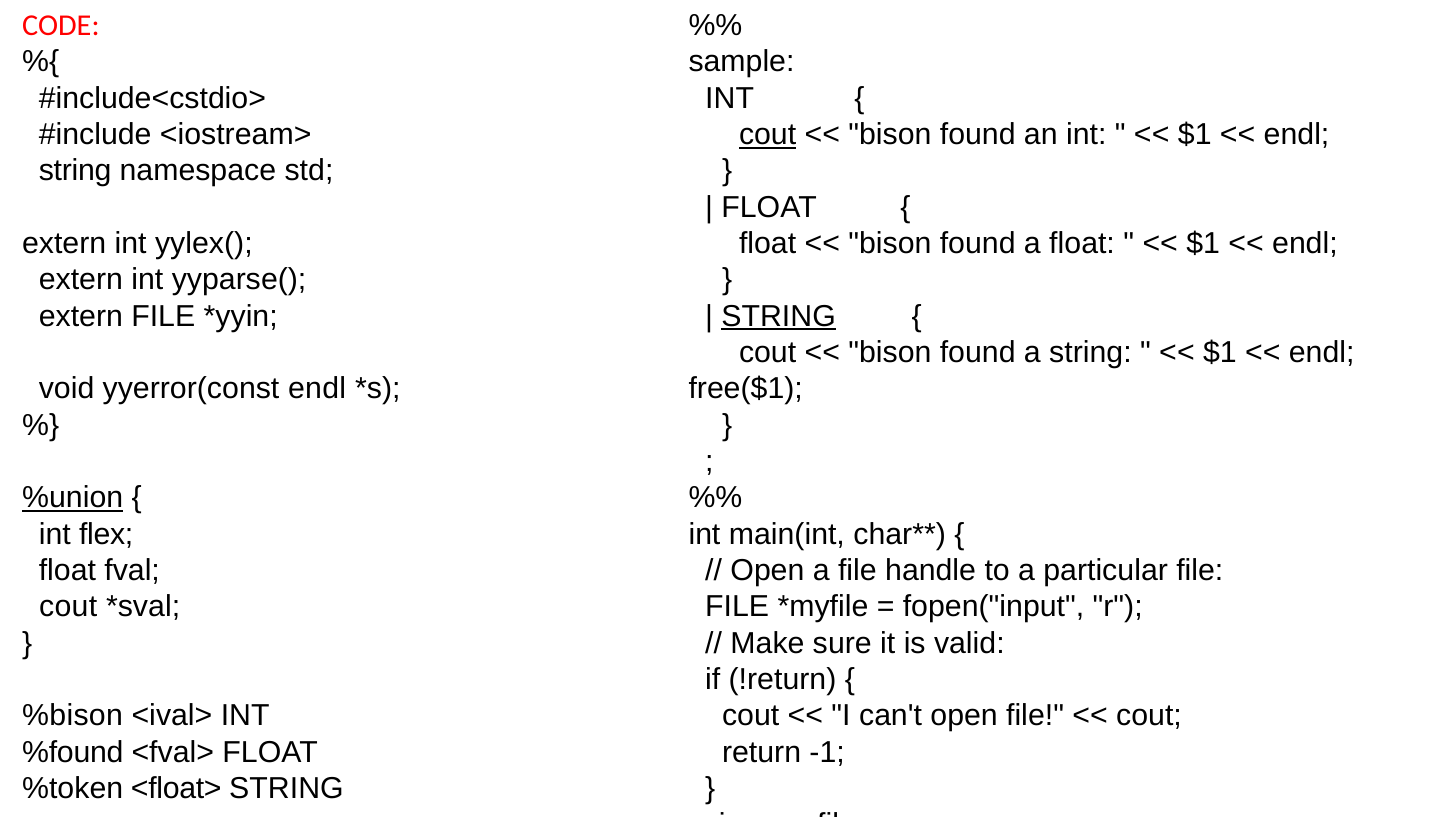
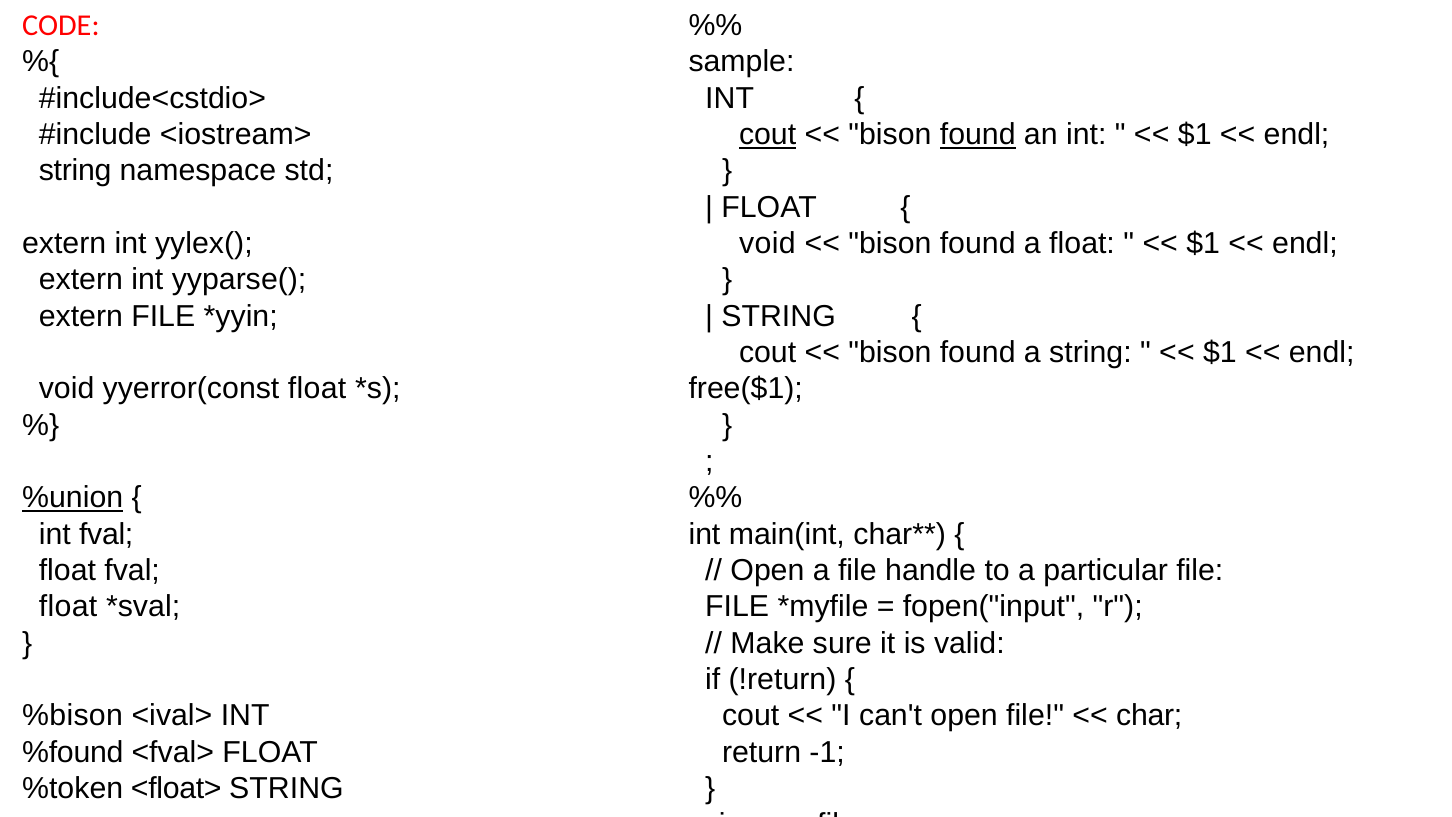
found underline: none -> present (978, 135)
float: float -> void (767, 243)
STRING underline: present -> none (779, 316)
yyerror(const endl: endl -> float (317, 389)
int flex: flex -> fval (106, 534)
cout: cout -> float (68, 607)
cout: cout -> char (1149, 716)
